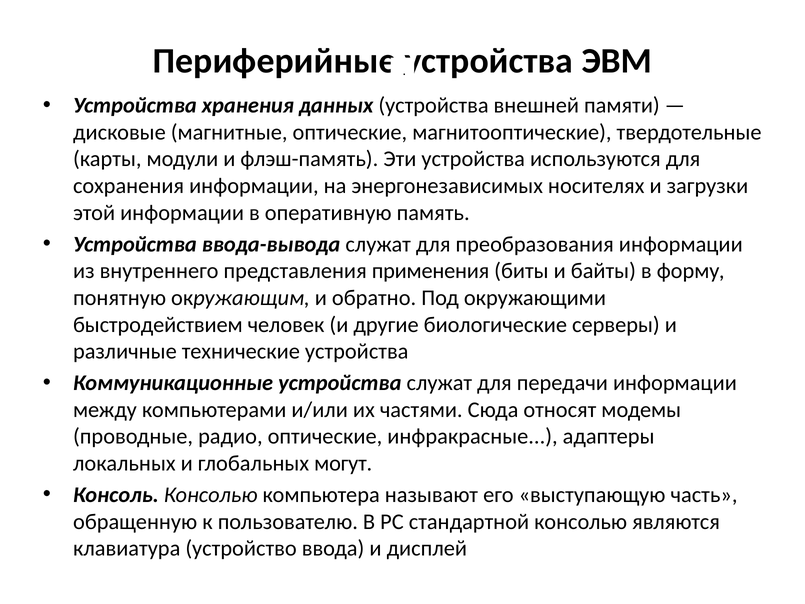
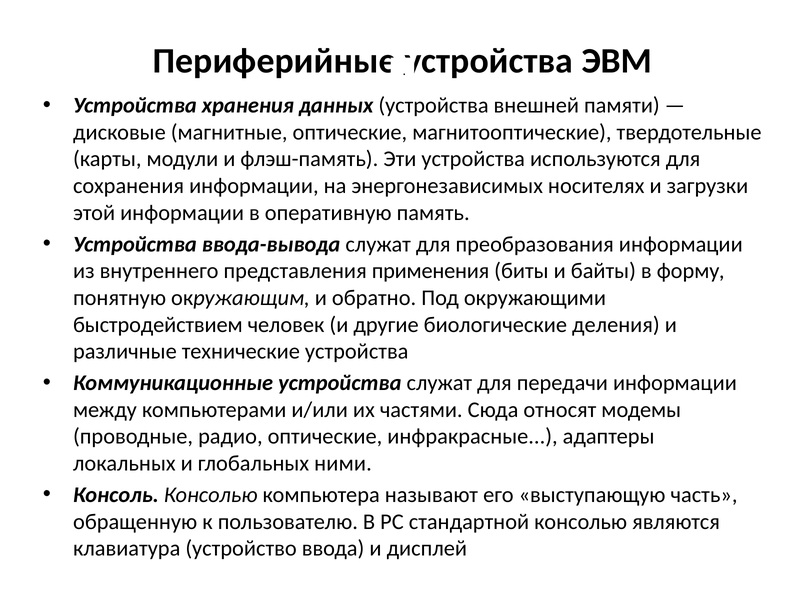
серверы: серверы -> деления (616, 325)
могут: могут -> ними (343, 463)
